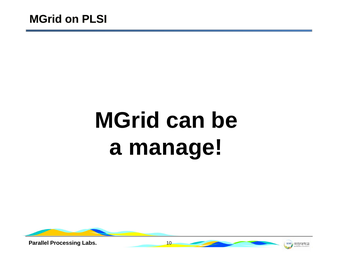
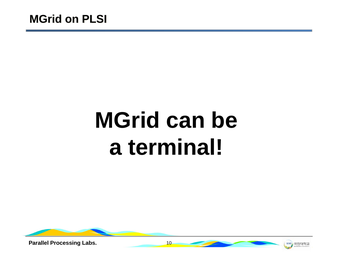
manage: manage -> terminal (176, 147)
